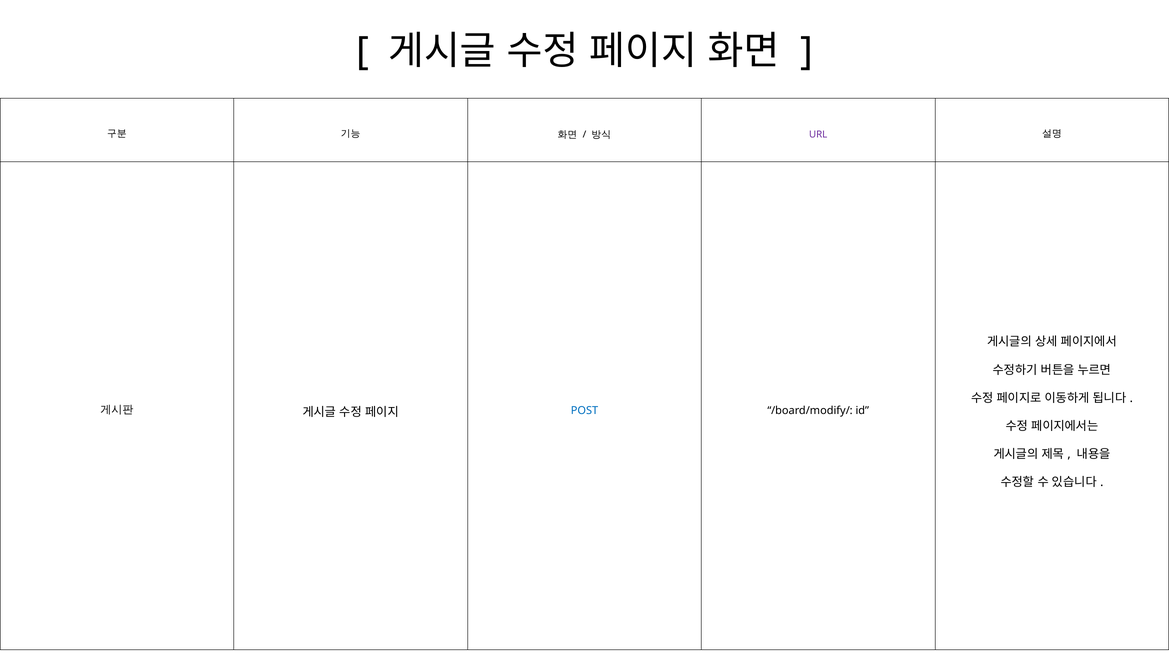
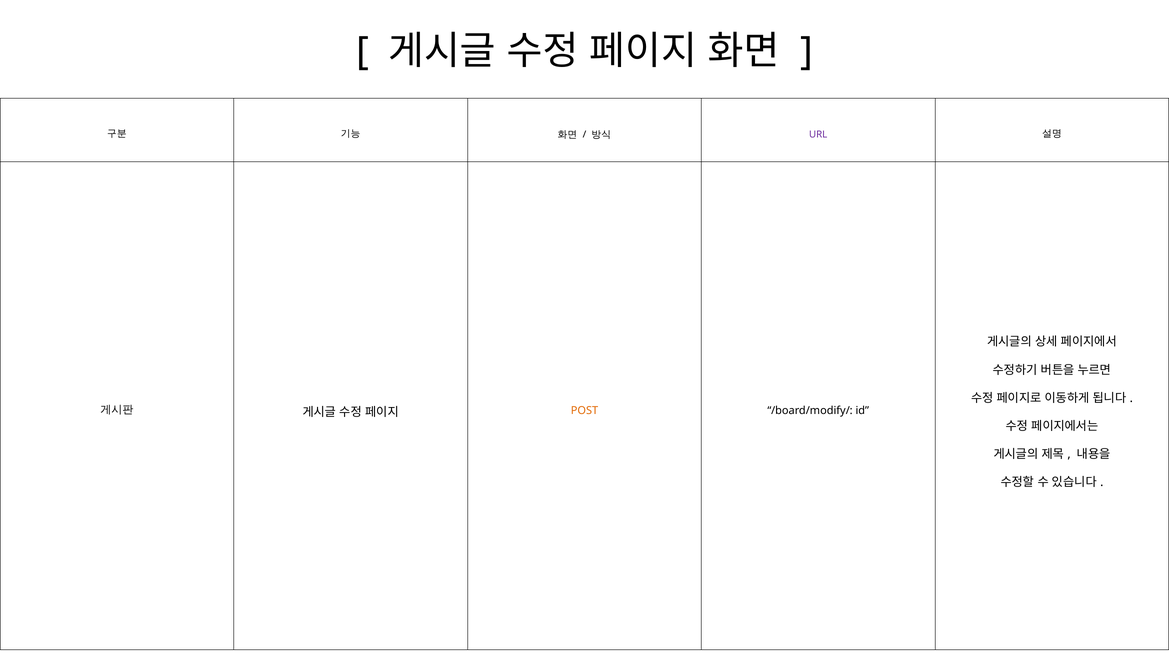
POST colour: blue -> orange (584, 410)
